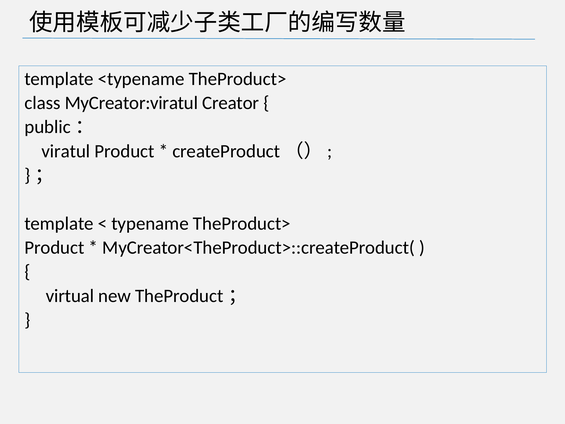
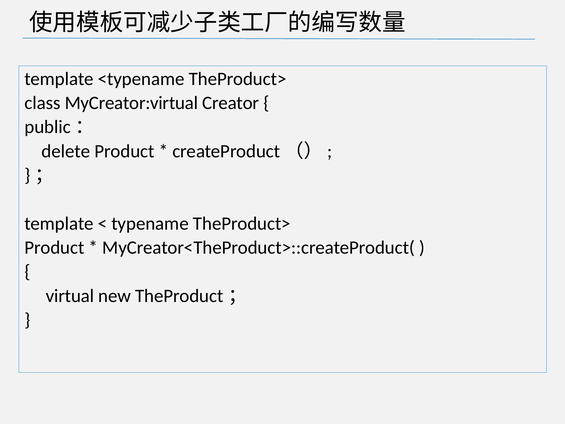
MyCreator:viratul: MyCreator:viratul -> MyCreator:virtual (131, 103)
viratul: viratul -> delete (66, 151)
